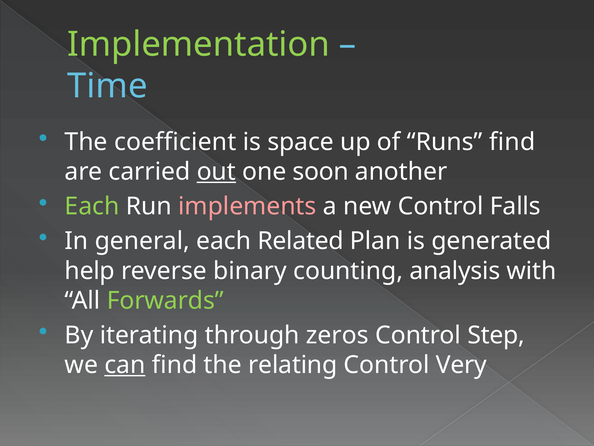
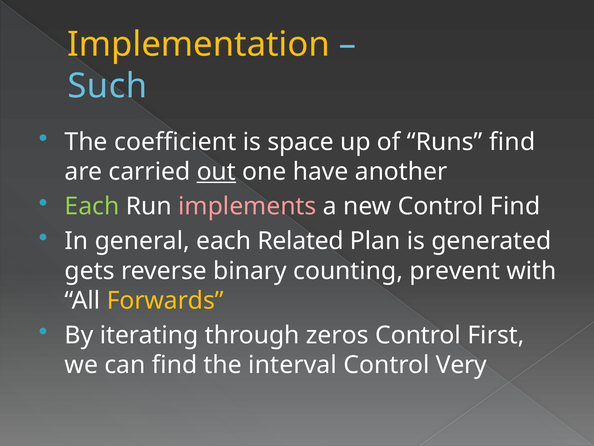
Implementation colour: light green -> yellow (198, 44)
Time: Time -> Such (107, 86)
soon: soon -> have (321, 172)
Control Falls: Falls -> Find (515, 206)
help: help -> gets (90, 271)
analysis: analysis -> prevent (455, 271)
Forwards colour: light green -> yellow (165, 300)
Step: Step -> First (496, 335)
can underline: present -> none (125, 365)
relating: relating -> interval (293, 365)
